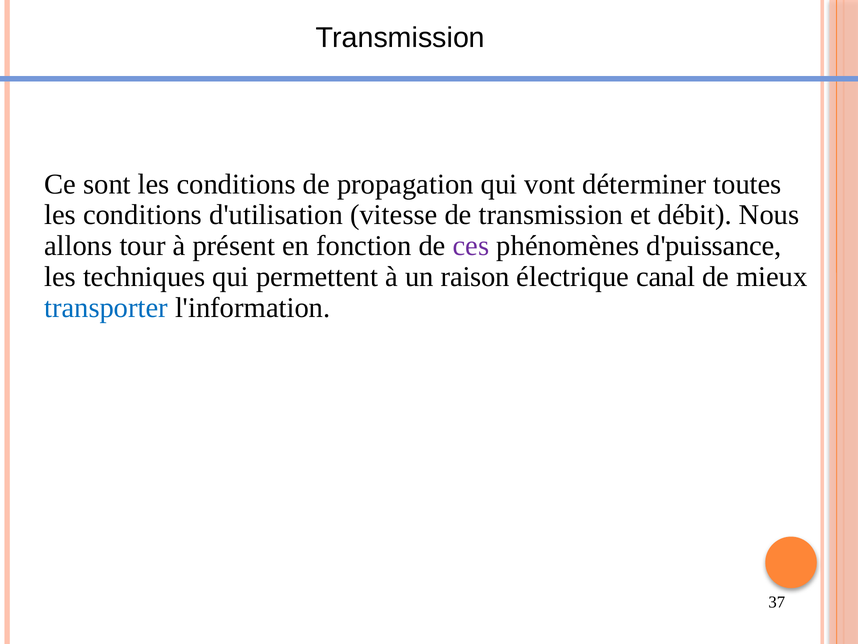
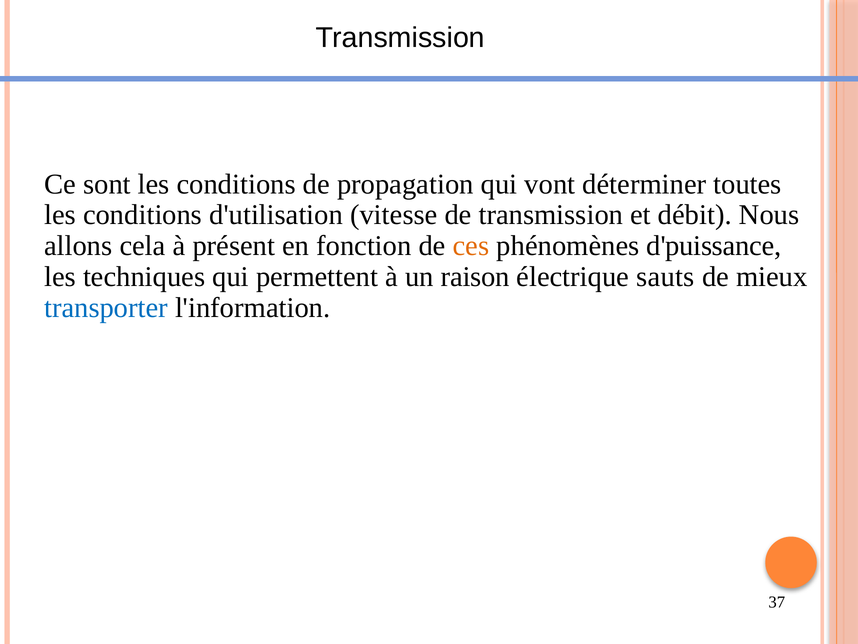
tour: tour -> cela (143, 246)
ces colour: purple -> orange (471, 246)
canal: canal -> sauts (665, 277)
